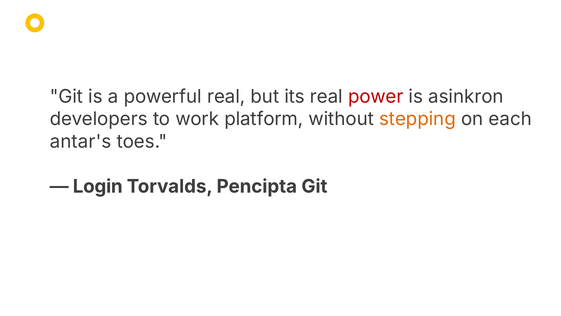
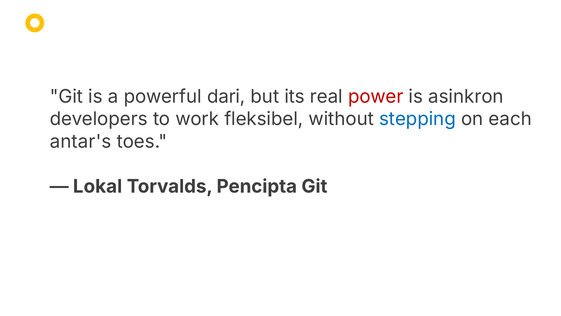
powerful real: real -> dari (226, 96)
platform: platform -> fleksibel (264, 119)
stepping colour: orange -> blue (417, 119)
Login: Login -> Lokal (98, 186)
